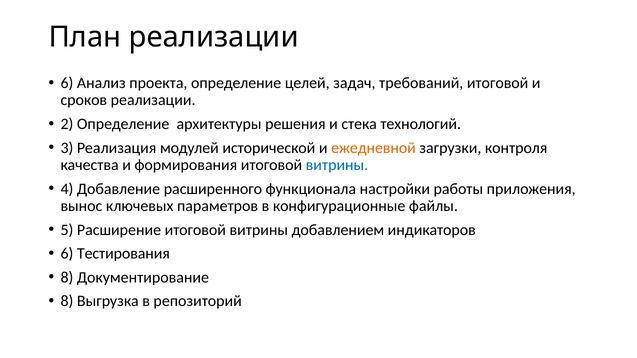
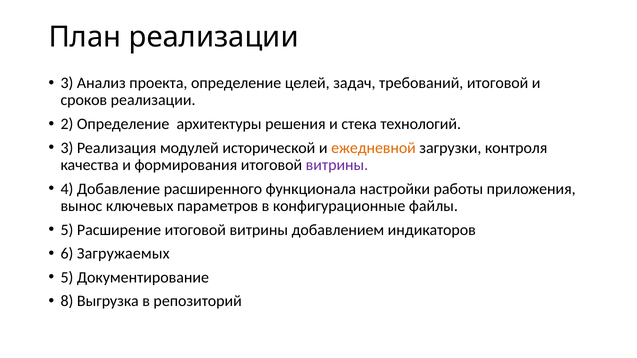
6: 6 -> 3 (67, 83)
витрины colour: blue -> purple (337, 165)
Тестирования: Тестирования -> Загружаемых (123, 254)
8: 8 -> 5 (67, 278)
